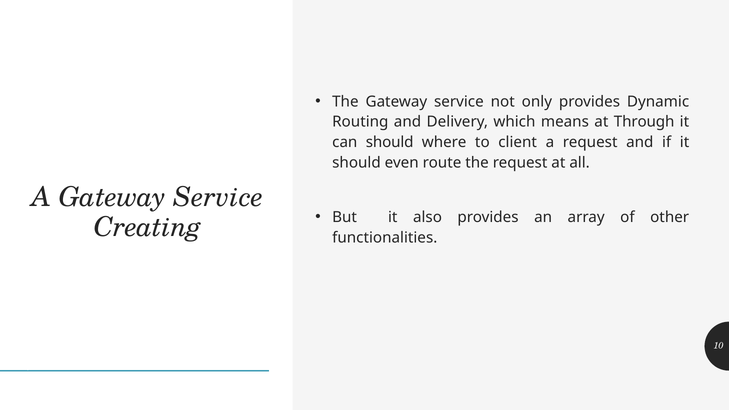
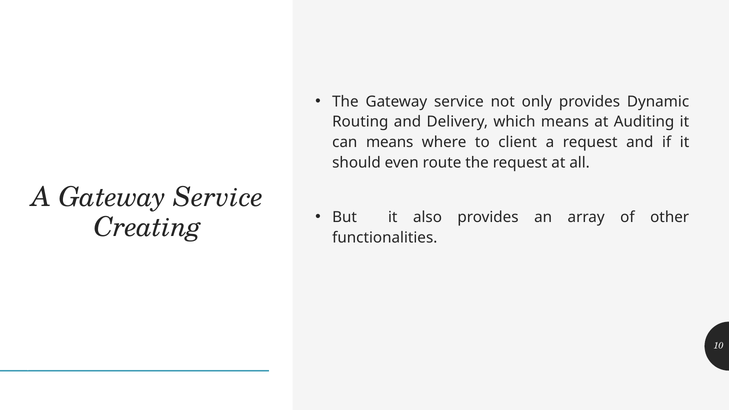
Through: Through -> Auditing (644, 122)
can should: should -> means (390, 142)
